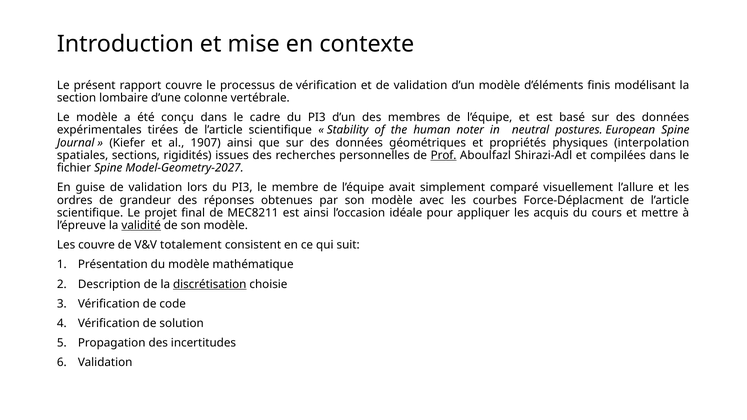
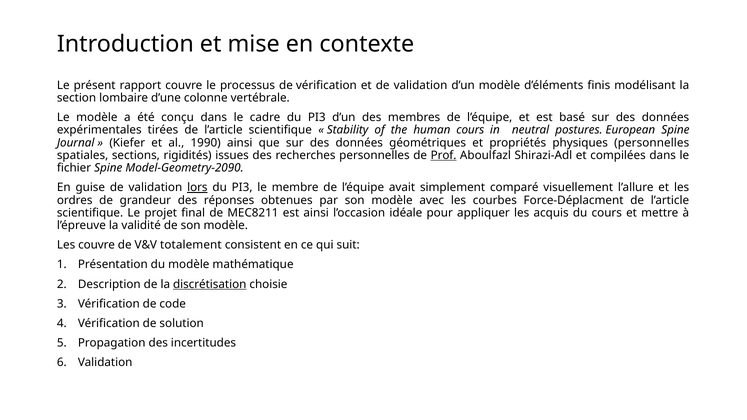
human noter: noter -> cours (470, 130)
1907: 1907 -> 1990 (206, 143)
physiques interpolation: interpolation -> personnelles (652, 143)
Model-Geometry-2027: Model-Geometry-2027 -> Model-Geometry-2090 (185, 168)
lors underline: none -> present (197, 188)
validité underline: present -> none (141, 225)
